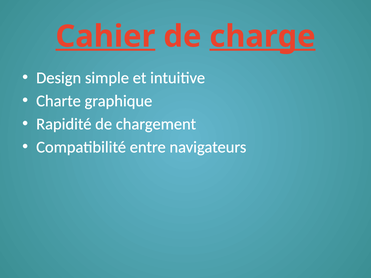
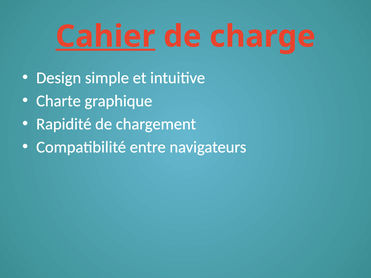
charge underline: present -> none (262, 36)
